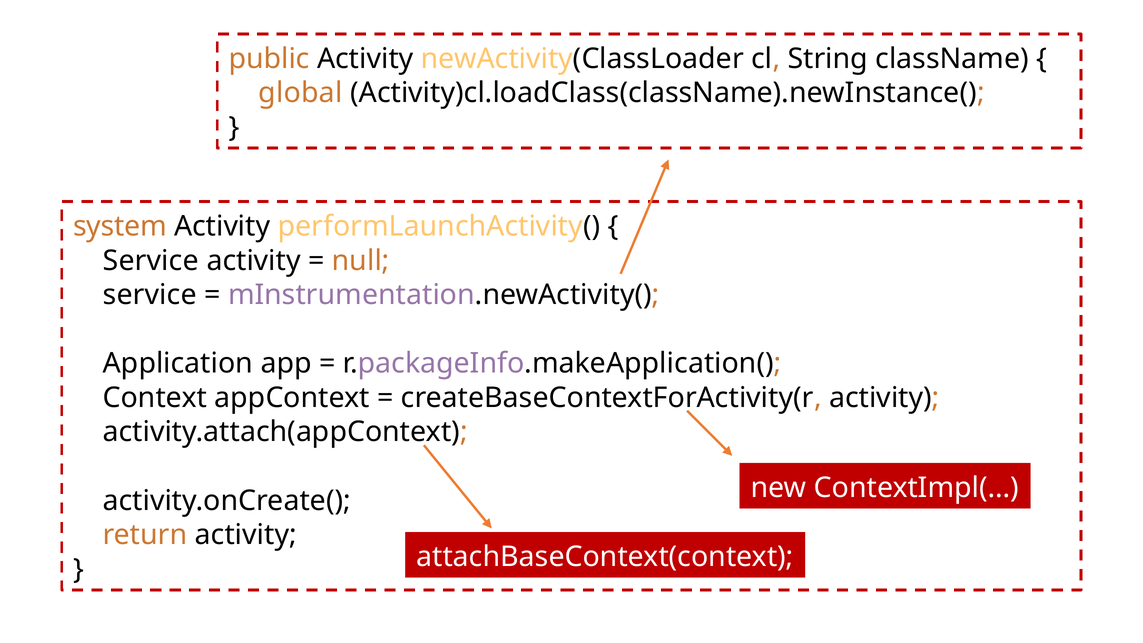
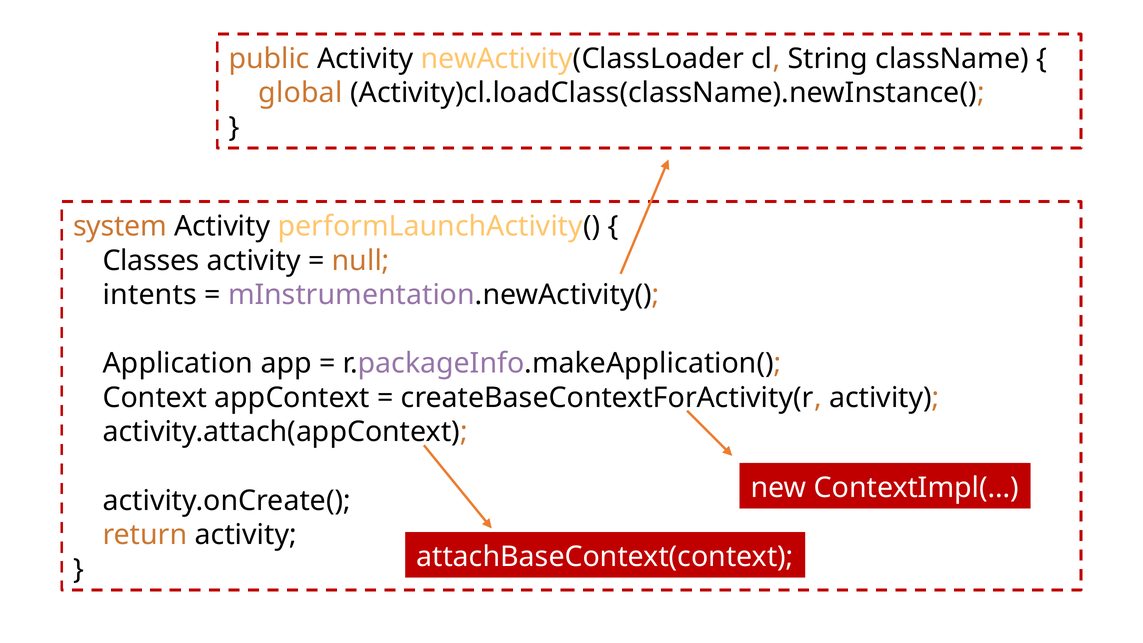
Service: Service -> Classes (151, 261)
service: service -> intents (150, 295)
